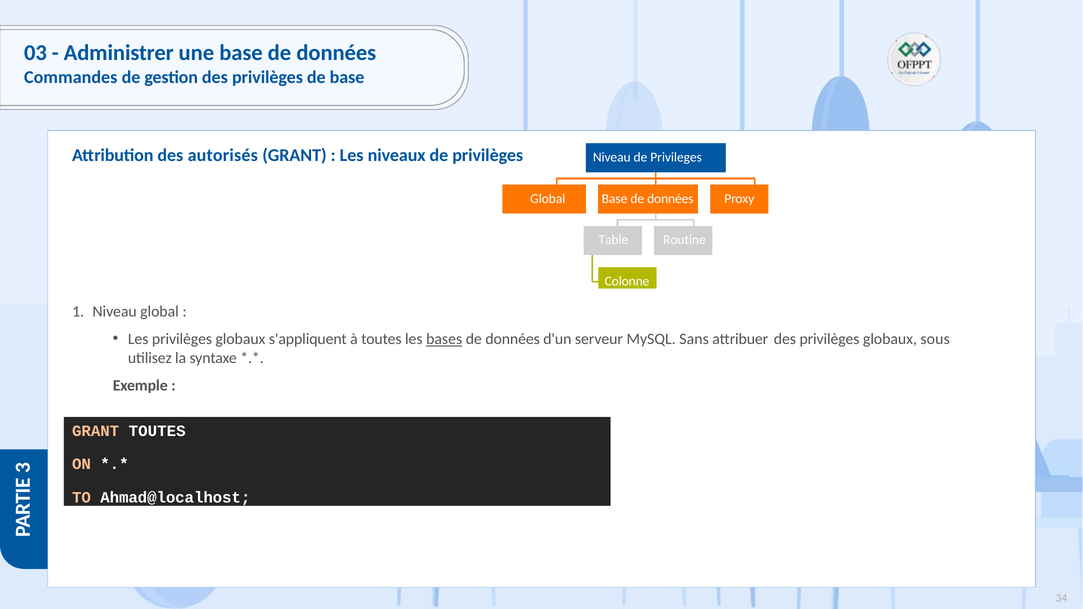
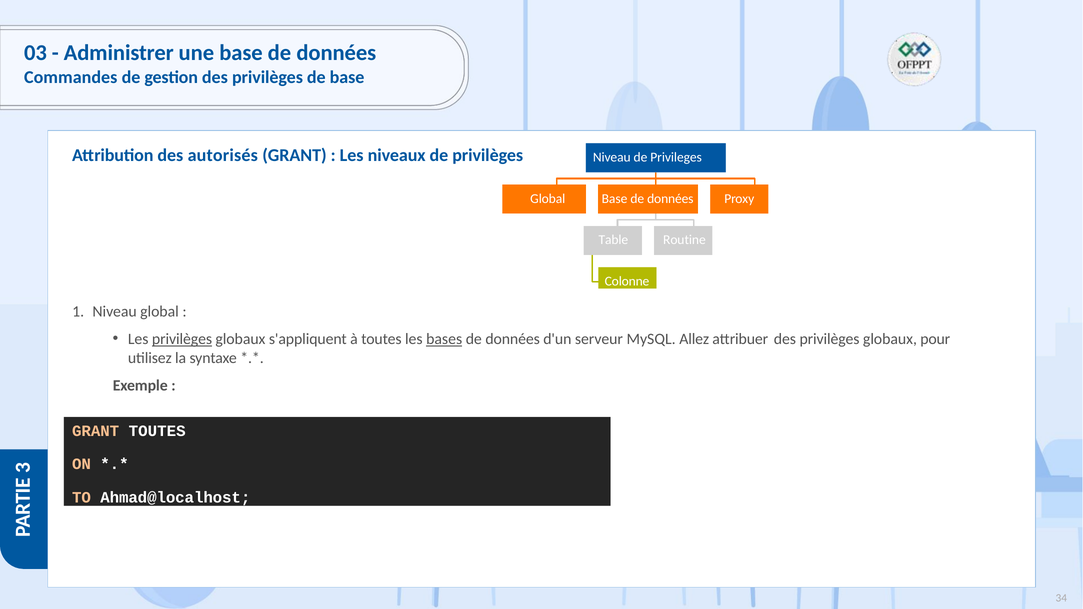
privilèges underline: none -> present (182, 339)
Sans: Sans -> Allez (694, 339)
sous: sous -> pour (935, 339)
